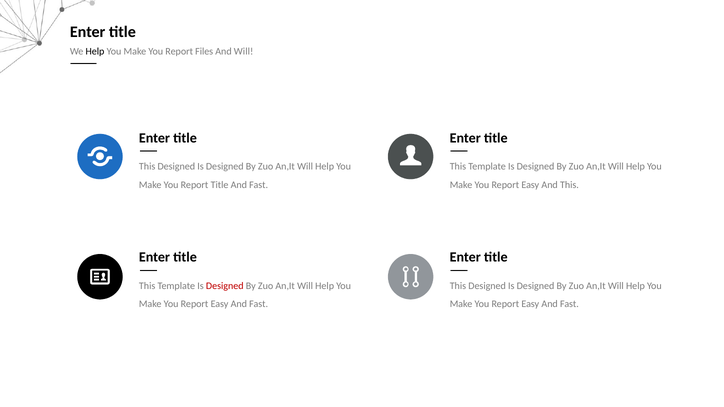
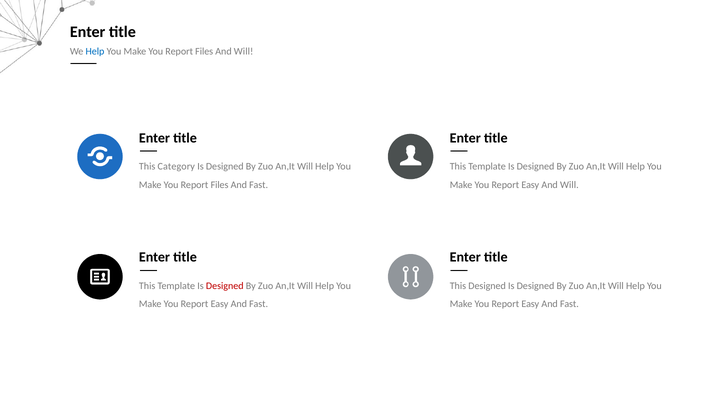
Help colour: black -> blue (95, 51)
Designed: Designed -> Category (176, 167)
Title: Title -> Files (220, 185)
Easy And This: This -> Will (569, 185)
